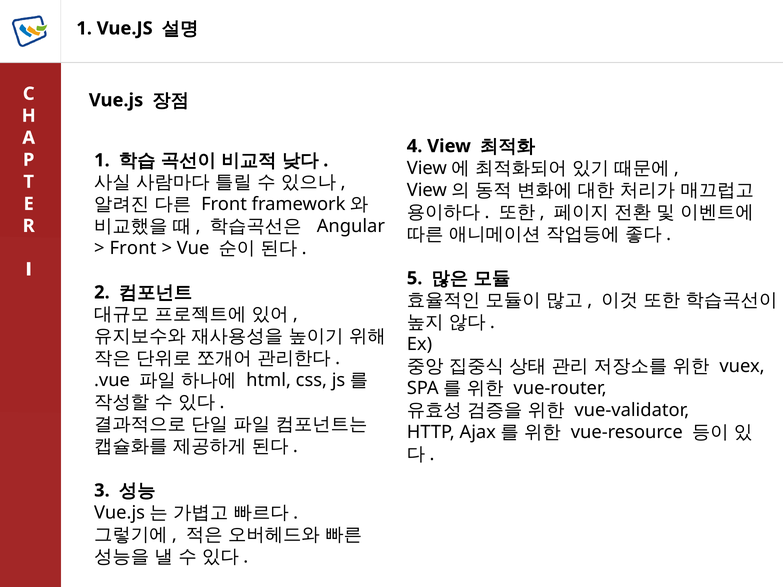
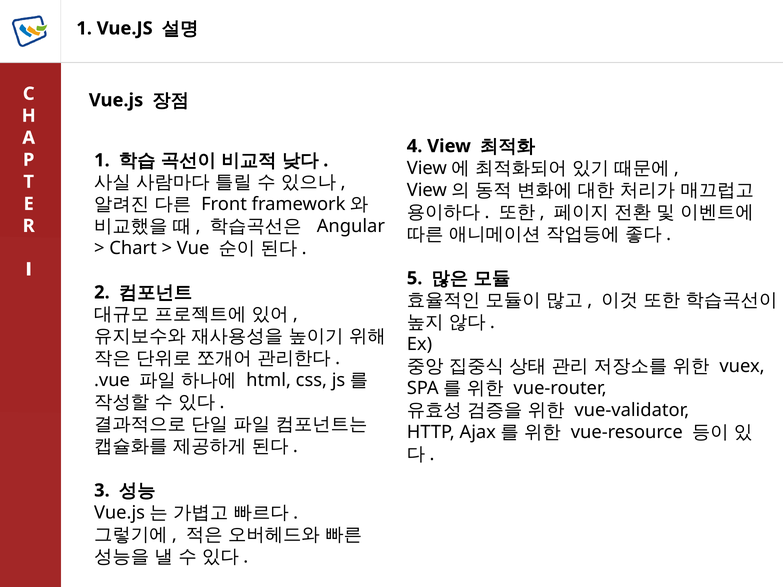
Front: Front -> Chart (133, 248)
